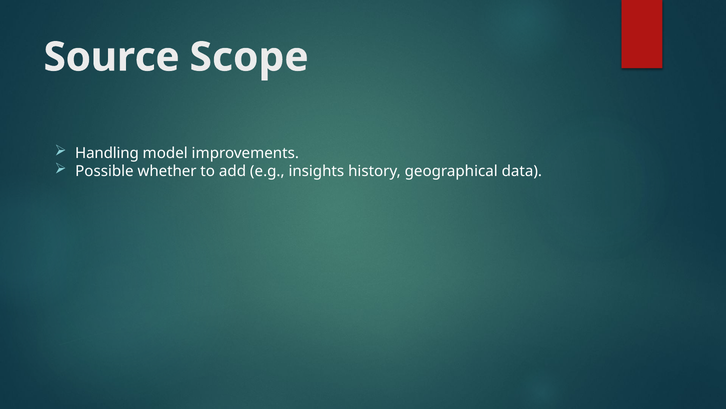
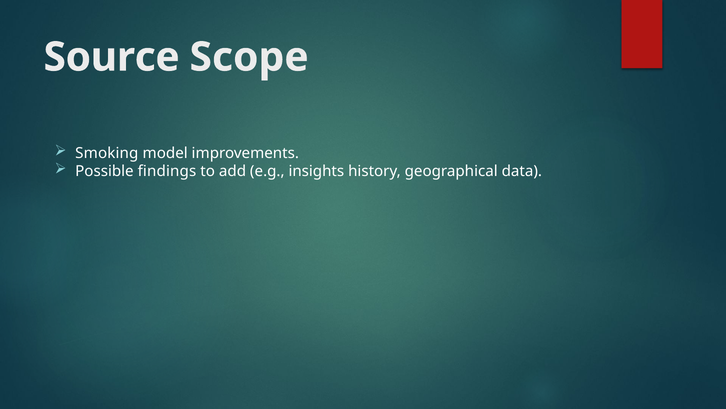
Handling: Handling -> Smoking (107, 153)
whether: whether -> findings (167, 171)
